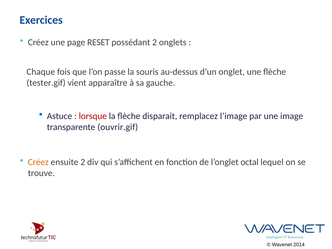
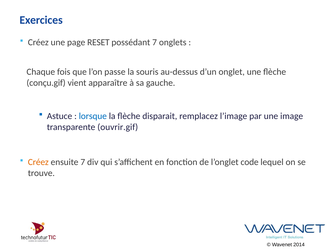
possédant 2: 2 -> 7 (155, 42)
tester.gif: tester.gif -> conçu.gif (46, 83)
lorsque colour: red -> blue (93, 116)
ensuite 2: 2 -> 7 (83, 162)
octal: octal -> code (250, 162)
